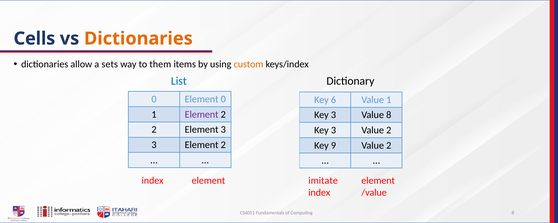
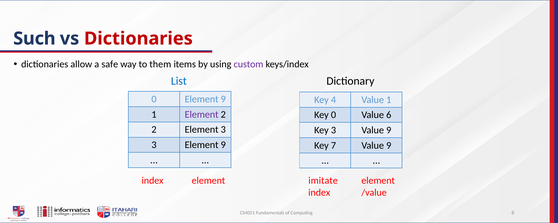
Cells: Cells -> Such (34, 39)
Dictionaries colour: orange -> red (138, 39)
sets: sets -> safe (110, 64)
custom colour: orange -> purple (249, 64)
0 Element 0: 0 -> 9 (223, 99)
6: 6 -> 4 (333, 100)
3: 3 -> 0 (333, 115)
Value 8: 8 -> 6 (389, 115)
3 Value 2: 2 -> 9 (389, 130)
3 Element 2: 2 -> 9 (223, 145)
9: 9 -> 7 (333, 146)
2: 2 -> 9 (389, 146)
